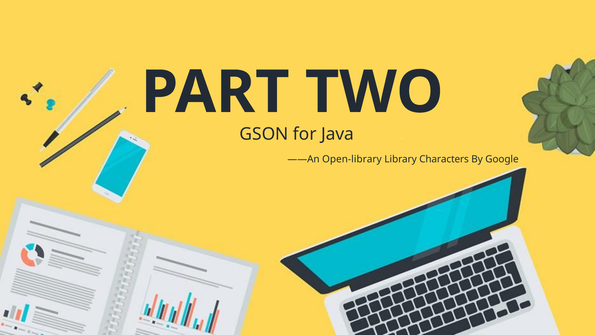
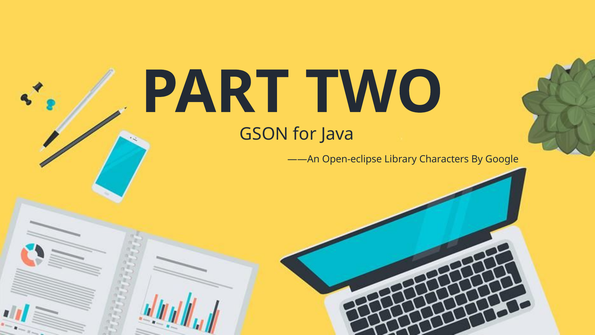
Open-library: Open-library -> Open-eclipse (352, 159)
